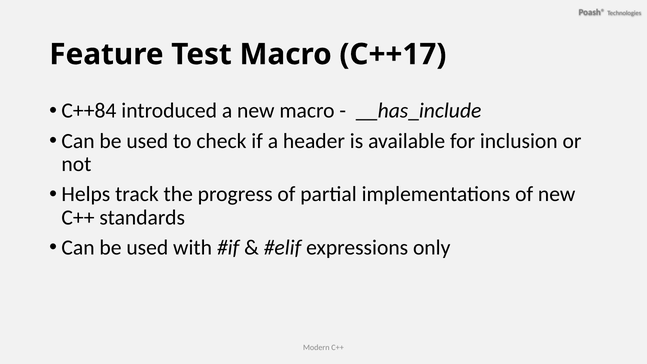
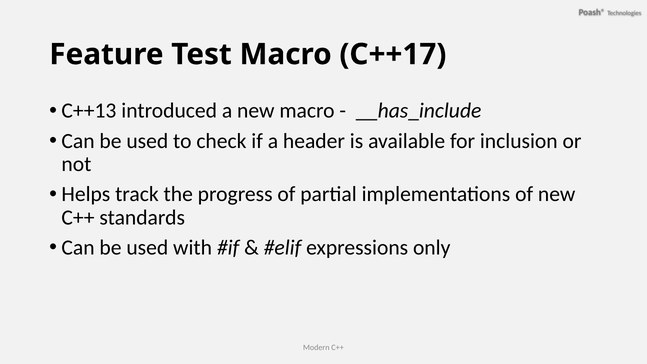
C++84: C++84 -> C++13 (89, 111)
